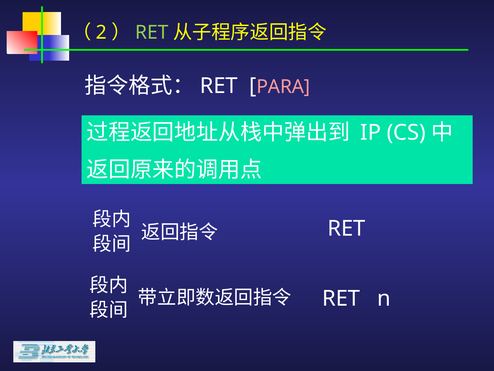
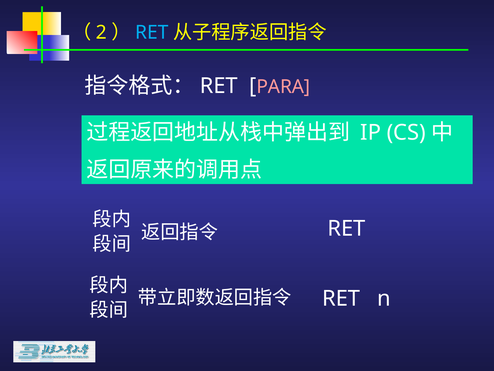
RET colour: light green -> light blue (152, 33)
